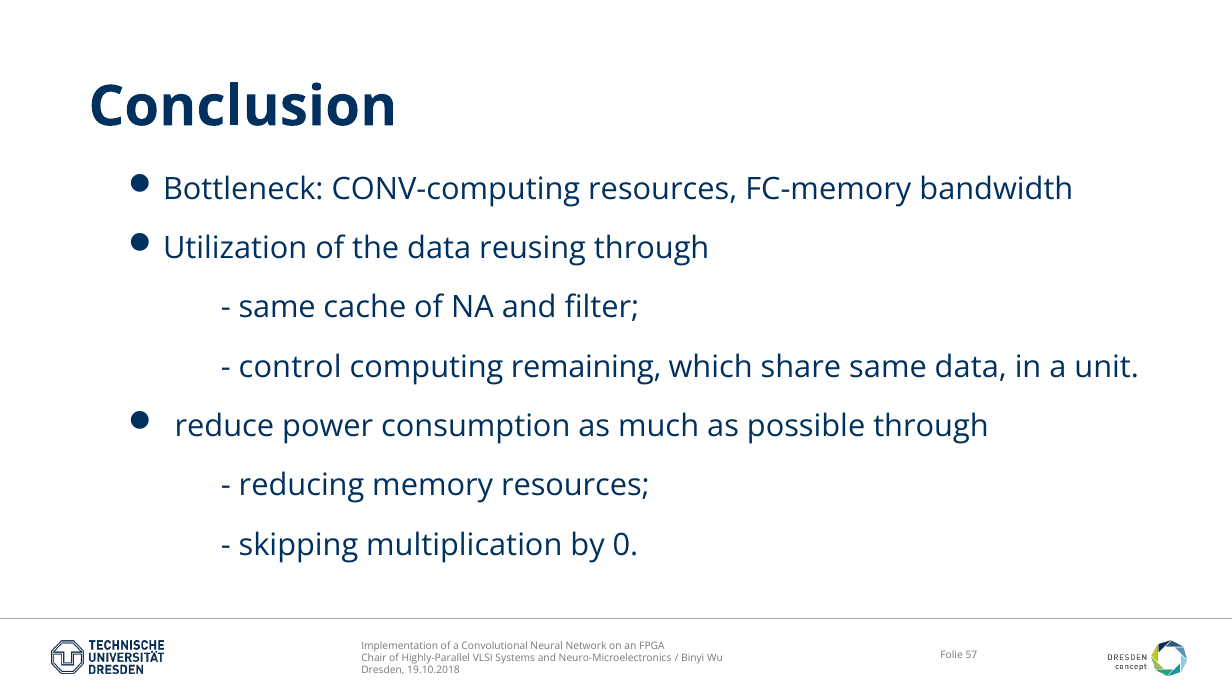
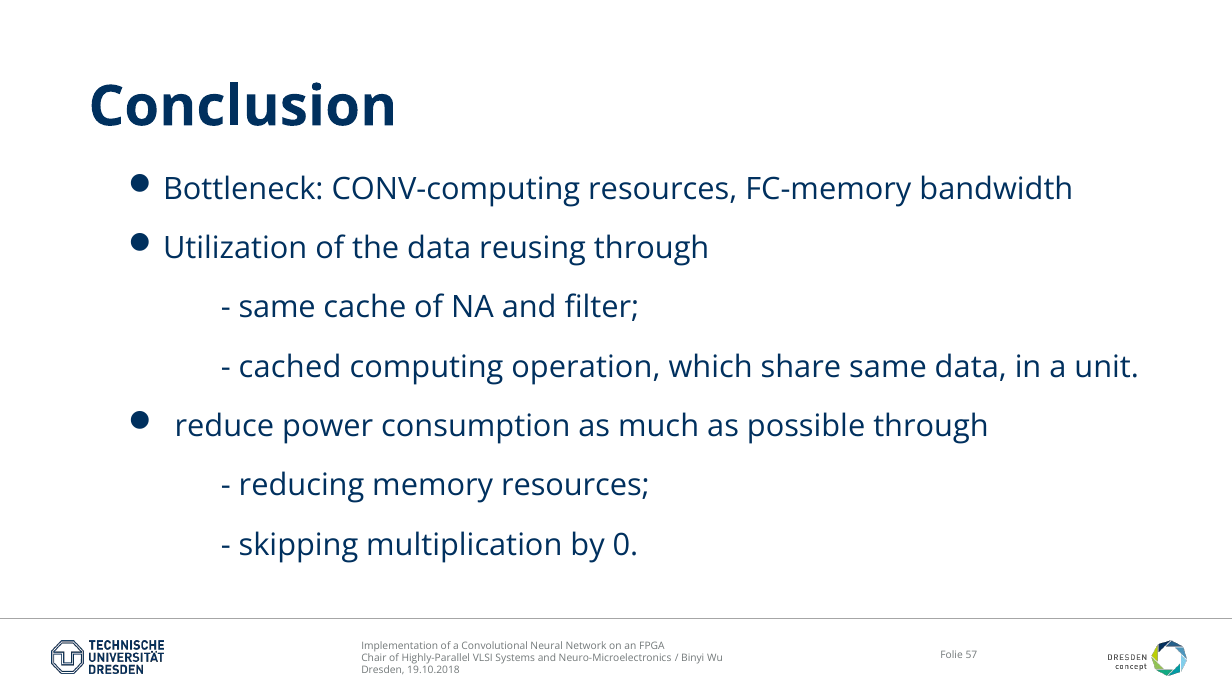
control: control -> cached (290, 367)
remaining: remaining -> operation (586, 367)
